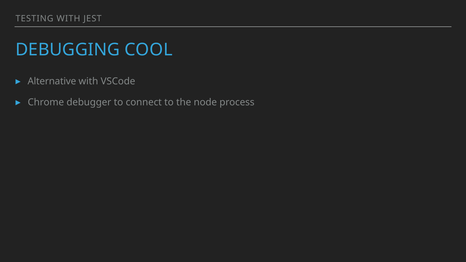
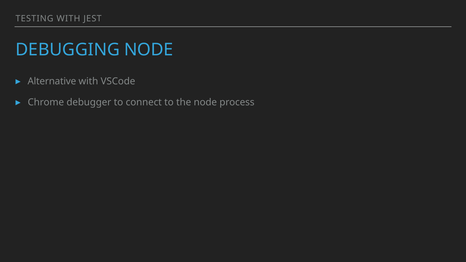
DEBUGGING COOL: COOL -> NODE (149, 50)
